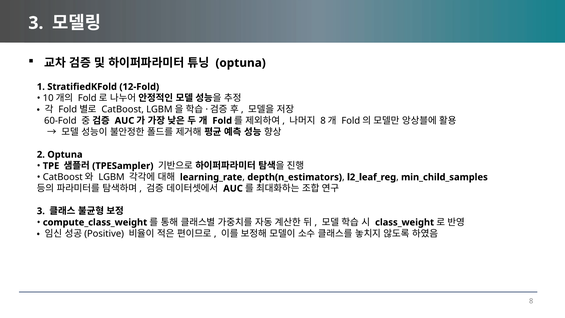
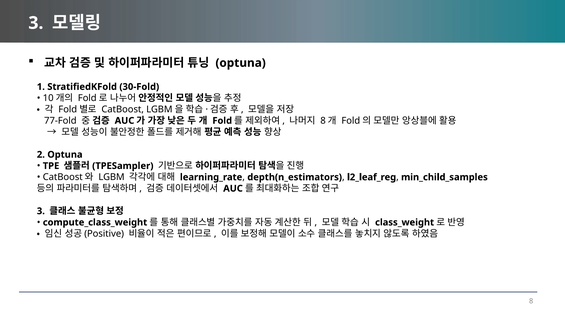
12-Fold: 12-Fold -> 30-Fold (139, 87)
60-Fold: 60-Fold -> 77-Fold (60, 121)
